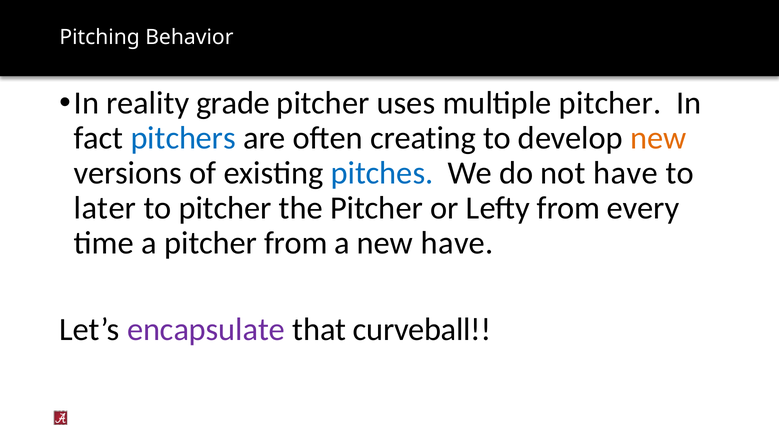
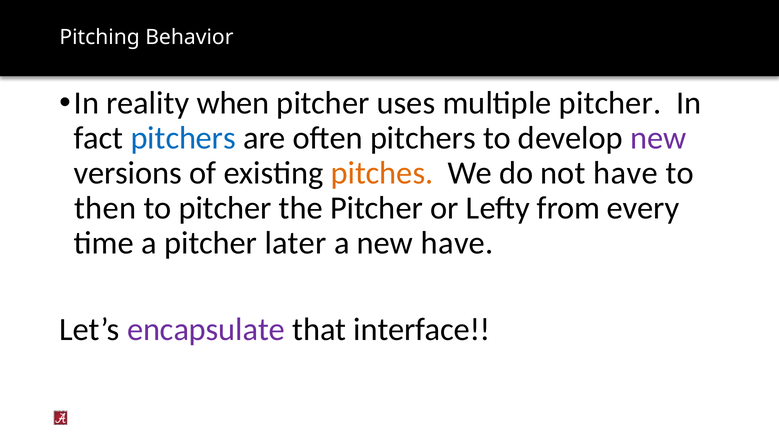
grade: grade -> when (233, 103)
often creating: creating -> pitchers (423, 138)
new colour: orange -> purple (658, 138)
pitches colour: blue -> orange (382, 173)
later: later -> then (105, 208)
pitcher from: from -> later (296, 243)
curveball: curveball -> interface (422, 330)
